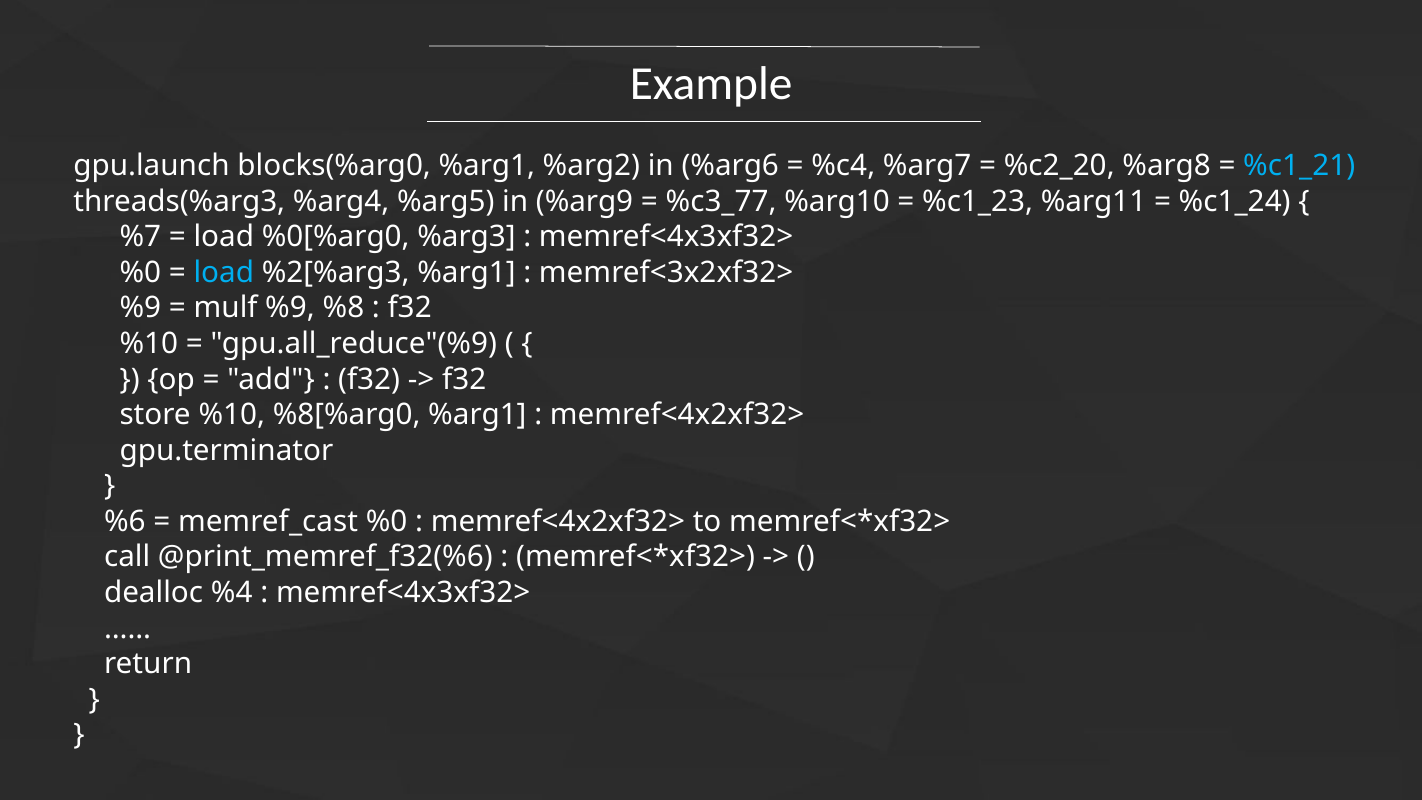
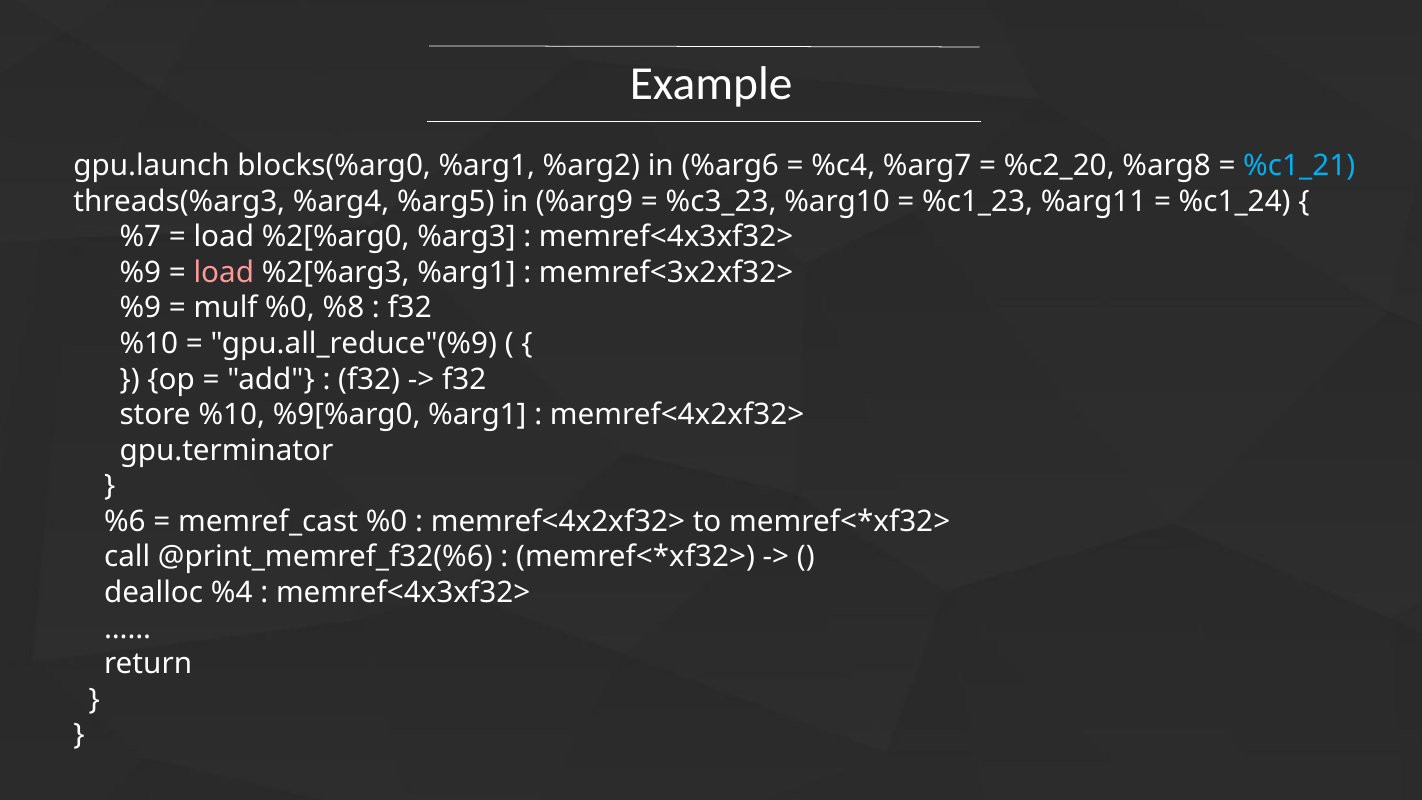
%c3_77: %c3_77 -> %c3_23 (721, 201)
%0[%arg0: %0[%arg0 -> %2[%arg0 (336, 237)
%0: %0 -> %9 (140, 273)
load colour: light blue -> pink (224, 273)
mulf %9: %9 -> %0 (290, 308)
%8[%arg0: %8[%arg0 -> %9[%arg0 (347, 415)
